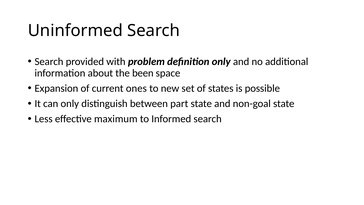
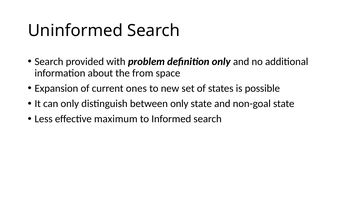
been: been -> from (143, 73)
between part: part -> only (179, 104)
